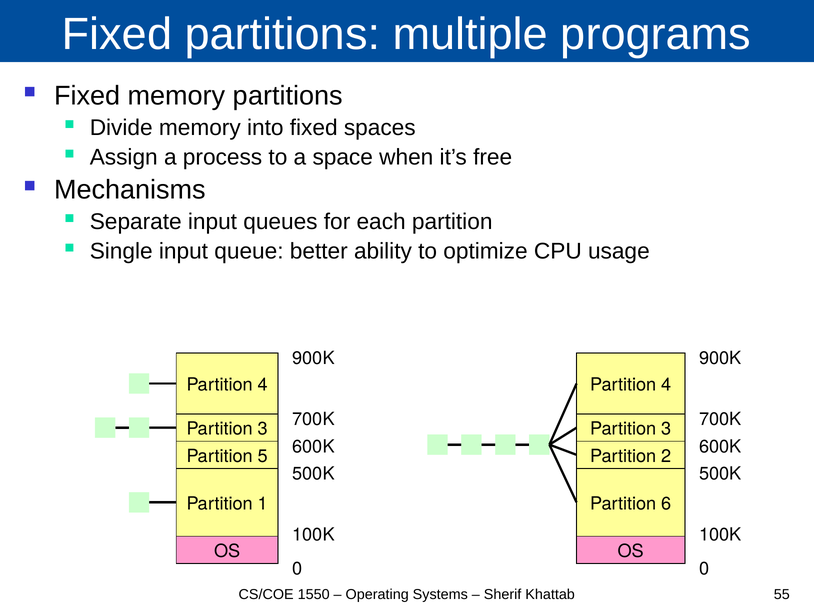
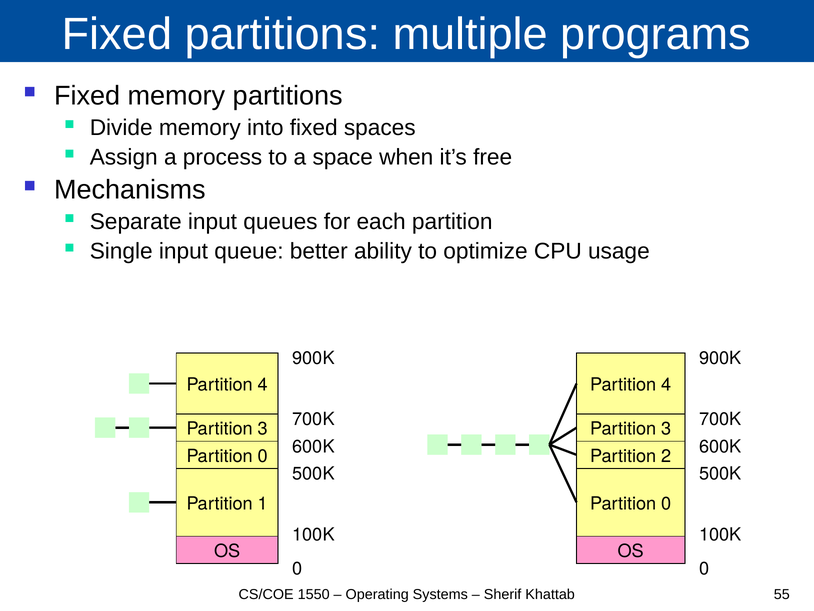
5: 5 -> 0 (263, 456)
6: 6 -> 0 (666, 503)
